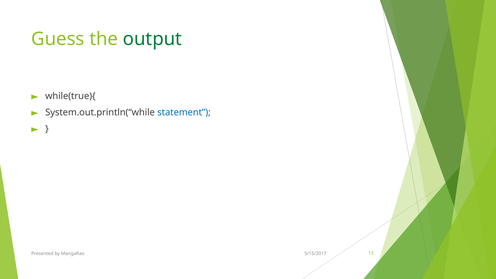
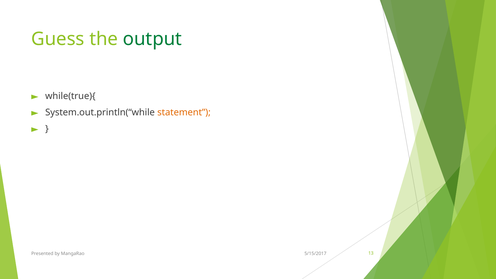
statement colour: blue -> orange (184, 112)
